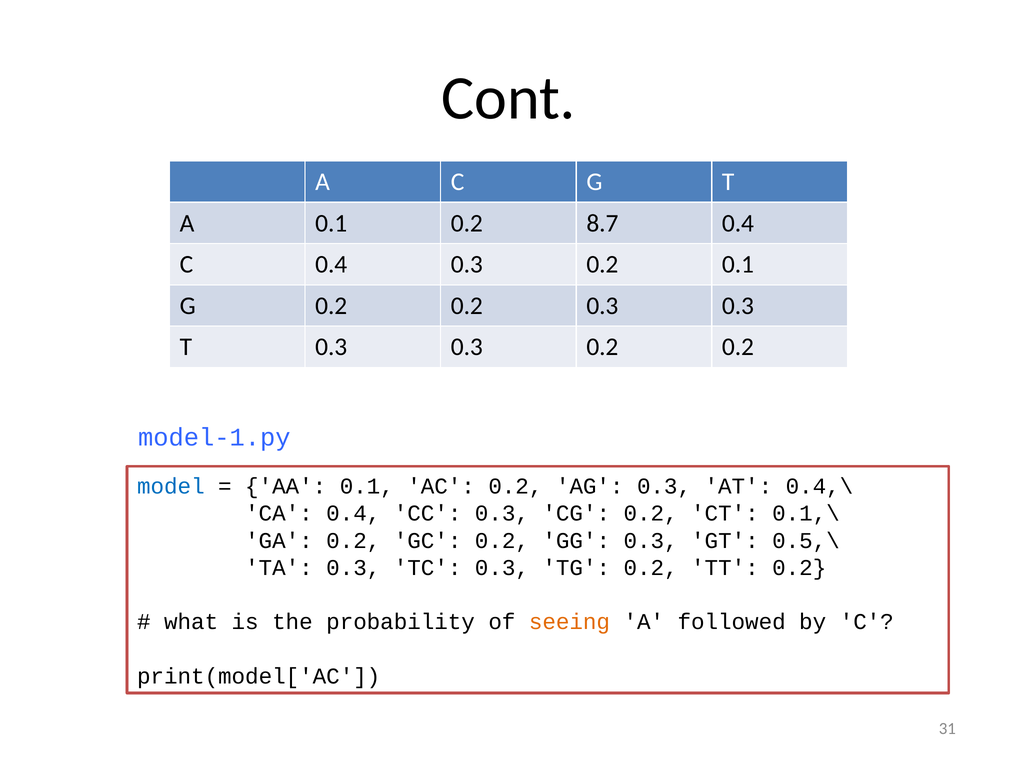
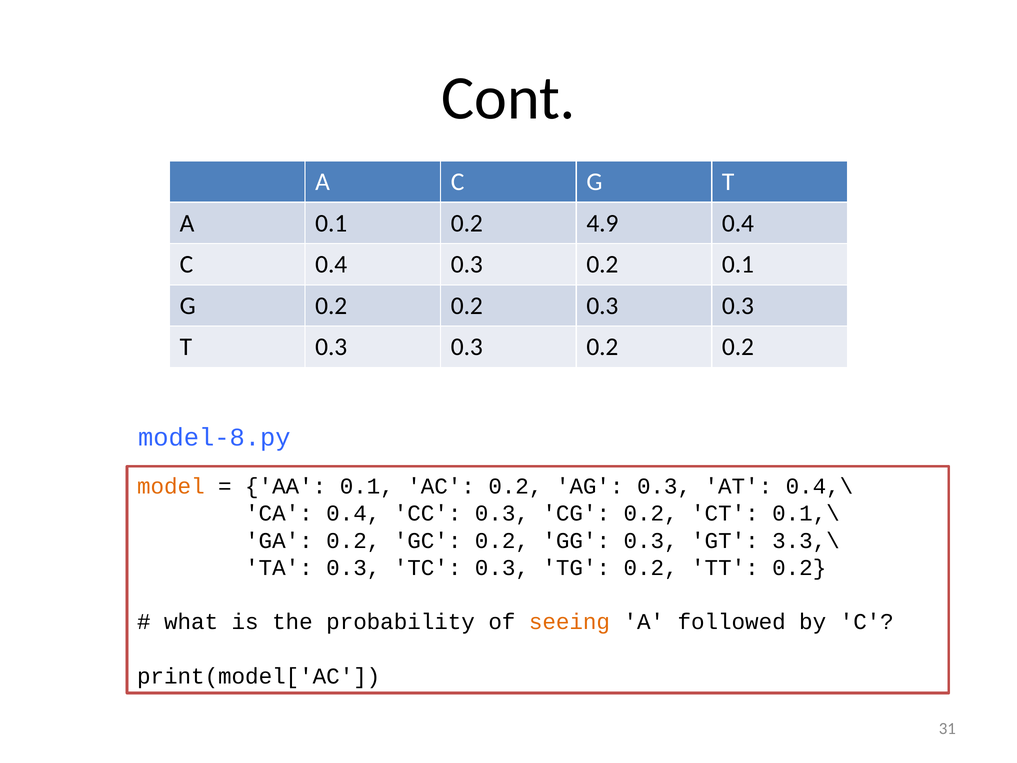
8.7: 8.7 -> 4.9 (602, 223)
model-1.py: model-1.py -> model-8.py (214, 437)
model colour: blue -> orange (171, 486)
0.5,\: 0.5,\ -> 3.3,\ (806, 540)
